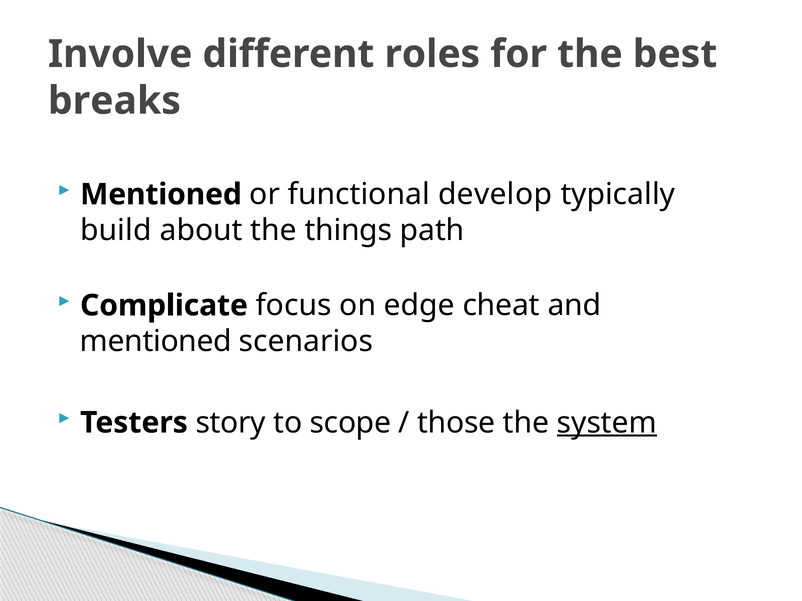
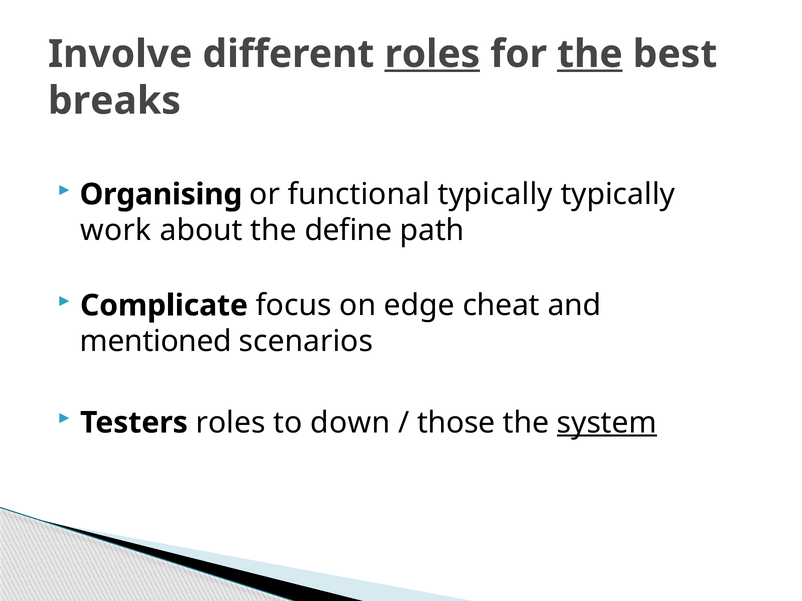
roles underline: none -> present (432, 54)
the underline: none -> present (590, 54)
Mentioned: Mentioned -> Organising (161, 195)
functional develop: develop -> typically (495, 195)
build: build -> work (116, 231)
things: things -> define (348, 231)
Testers story: story -> roles (231, 423)
scope: scope -> down (350, 423)
